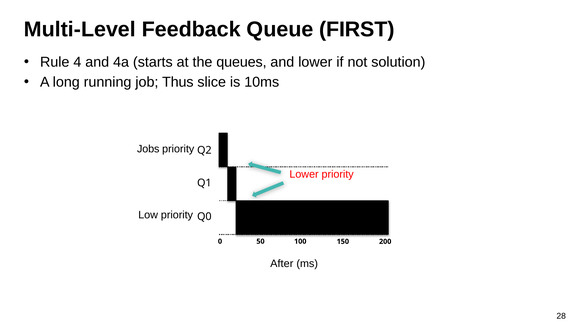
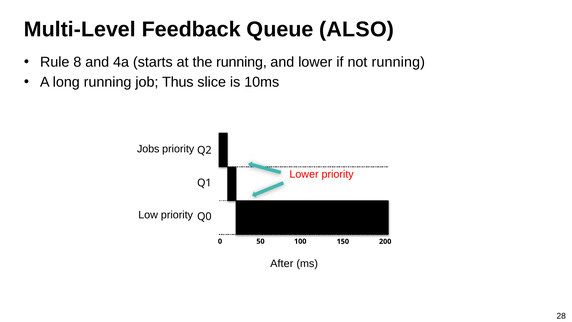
FIRST: FIRST -> ALSO (357, 29)
4: 4 -> 8 (77, 62)
the queues: queues -> running (241, 62)
not solution: solution -> running (398, 62)
